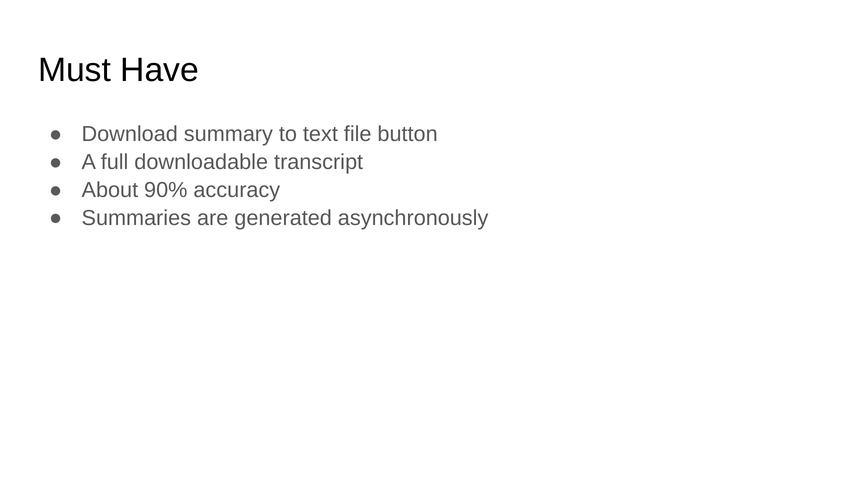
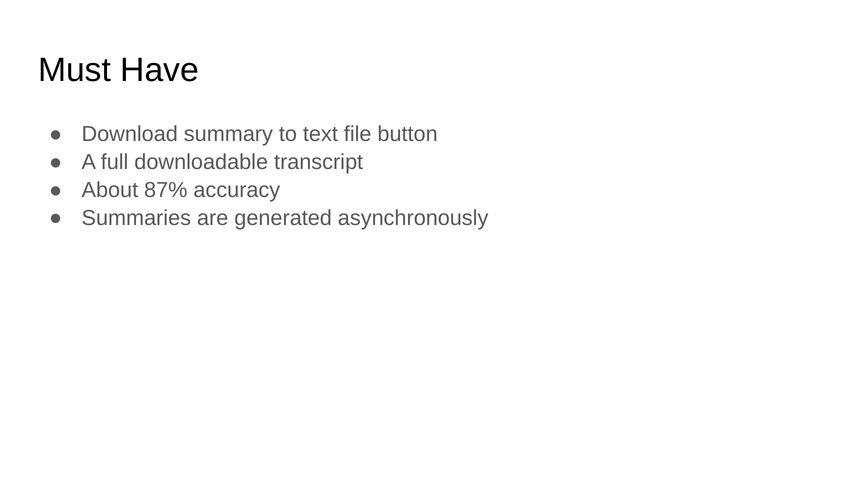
90%: 90% -> 87% (166, 190)
